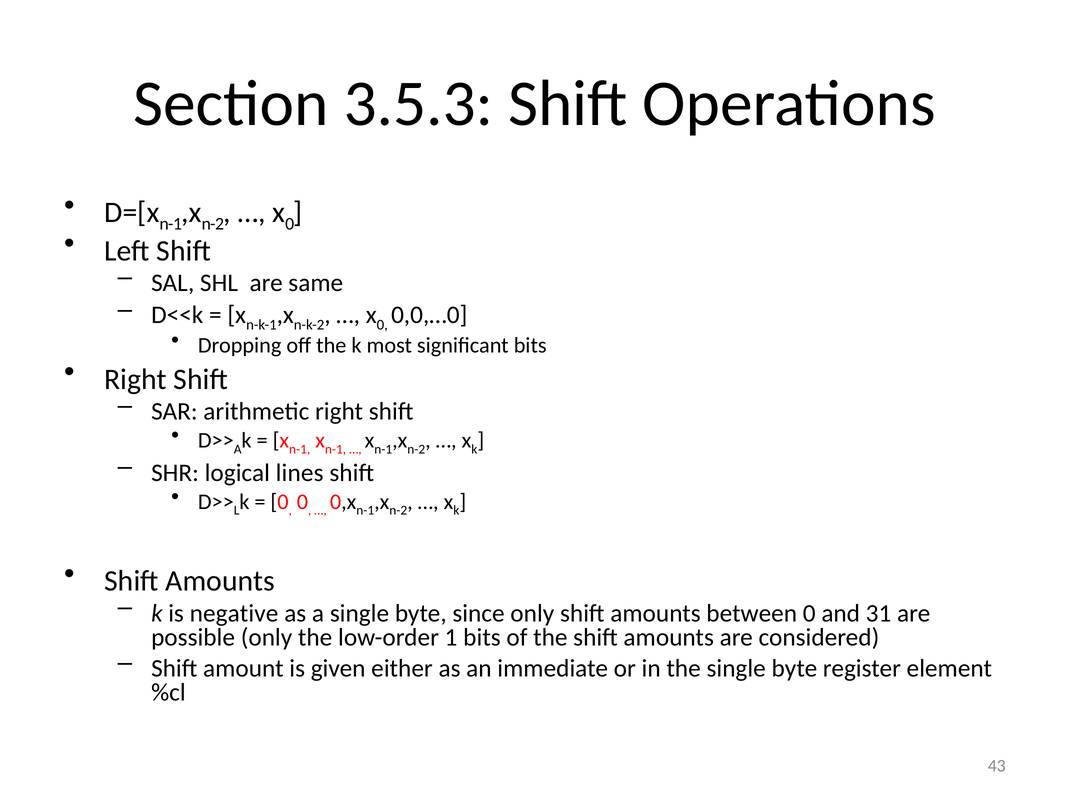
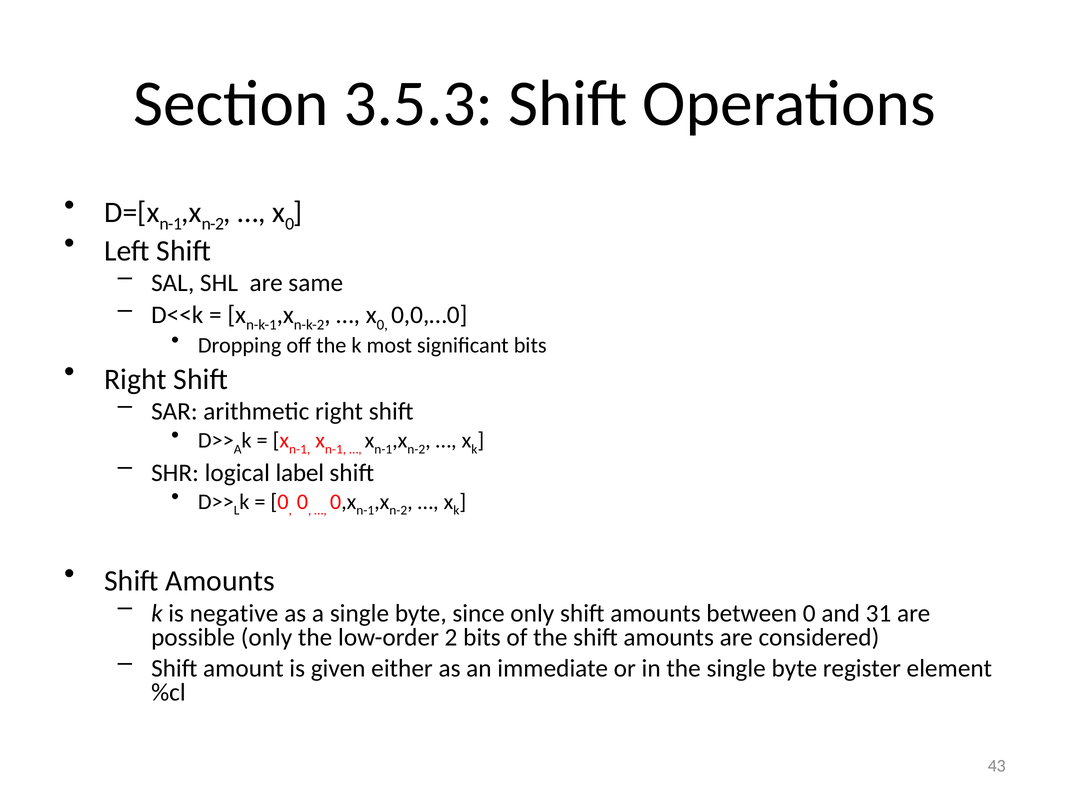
lines: lines -> label (300, 473)
1: 1 -> 2 (451, 638)
